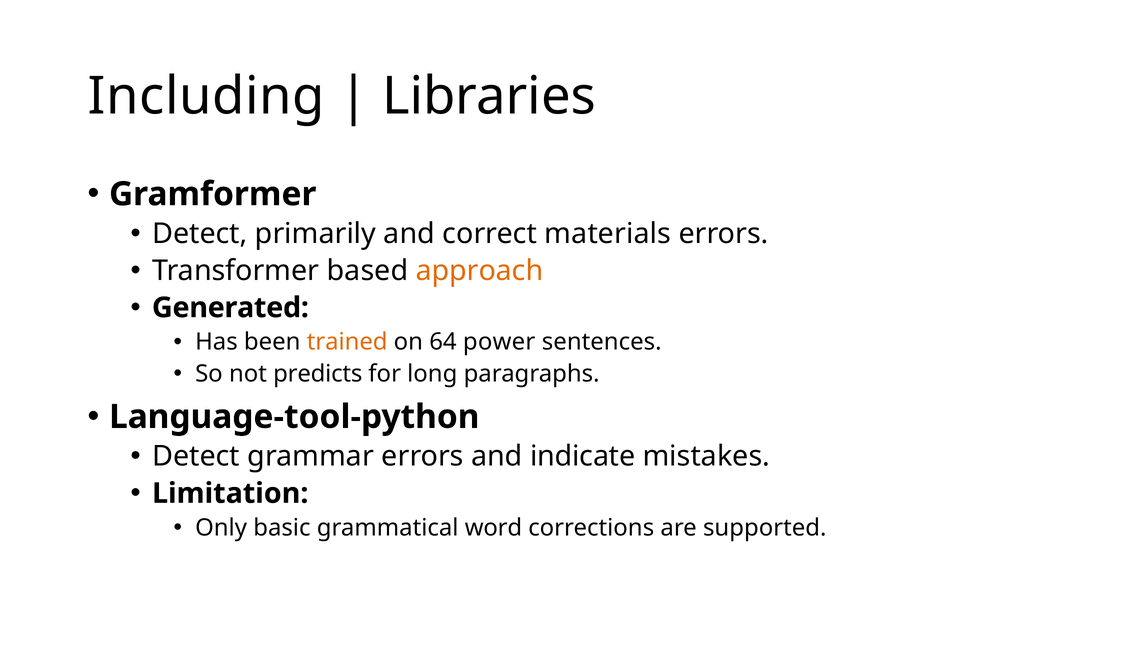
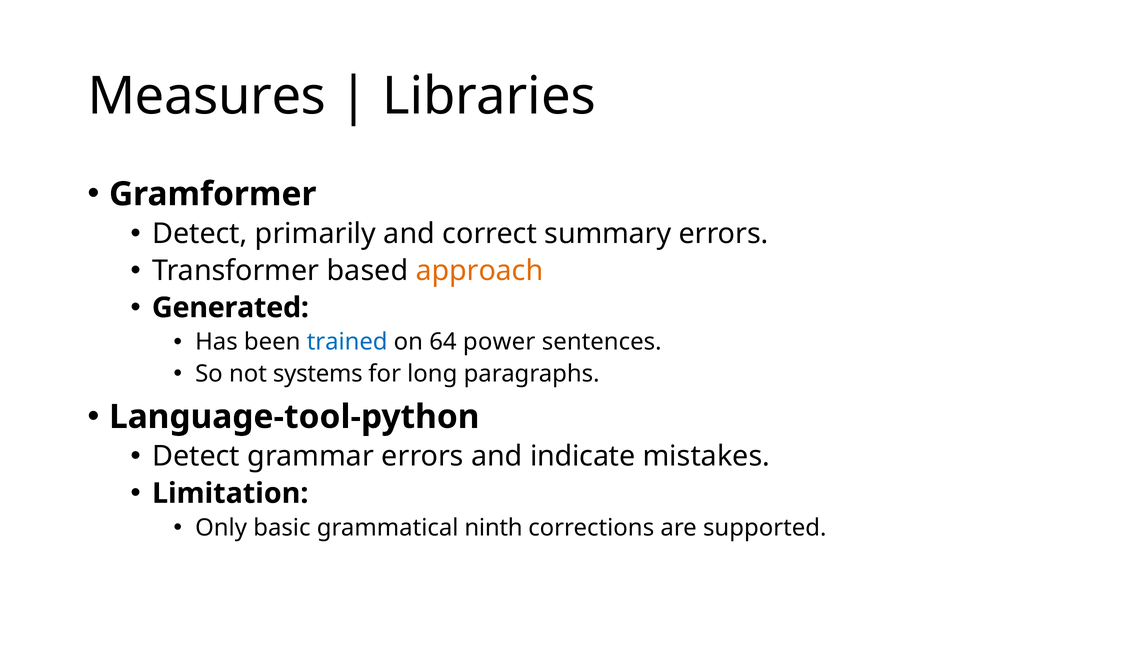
Including: Including -> Measures (207, 96)
materials: materials -> summary (608, 234)
trained colour: orange -> blue (347, 342)
predicts: predicts -> systems (318, 374)
word: word -> ninth (494, 528)
